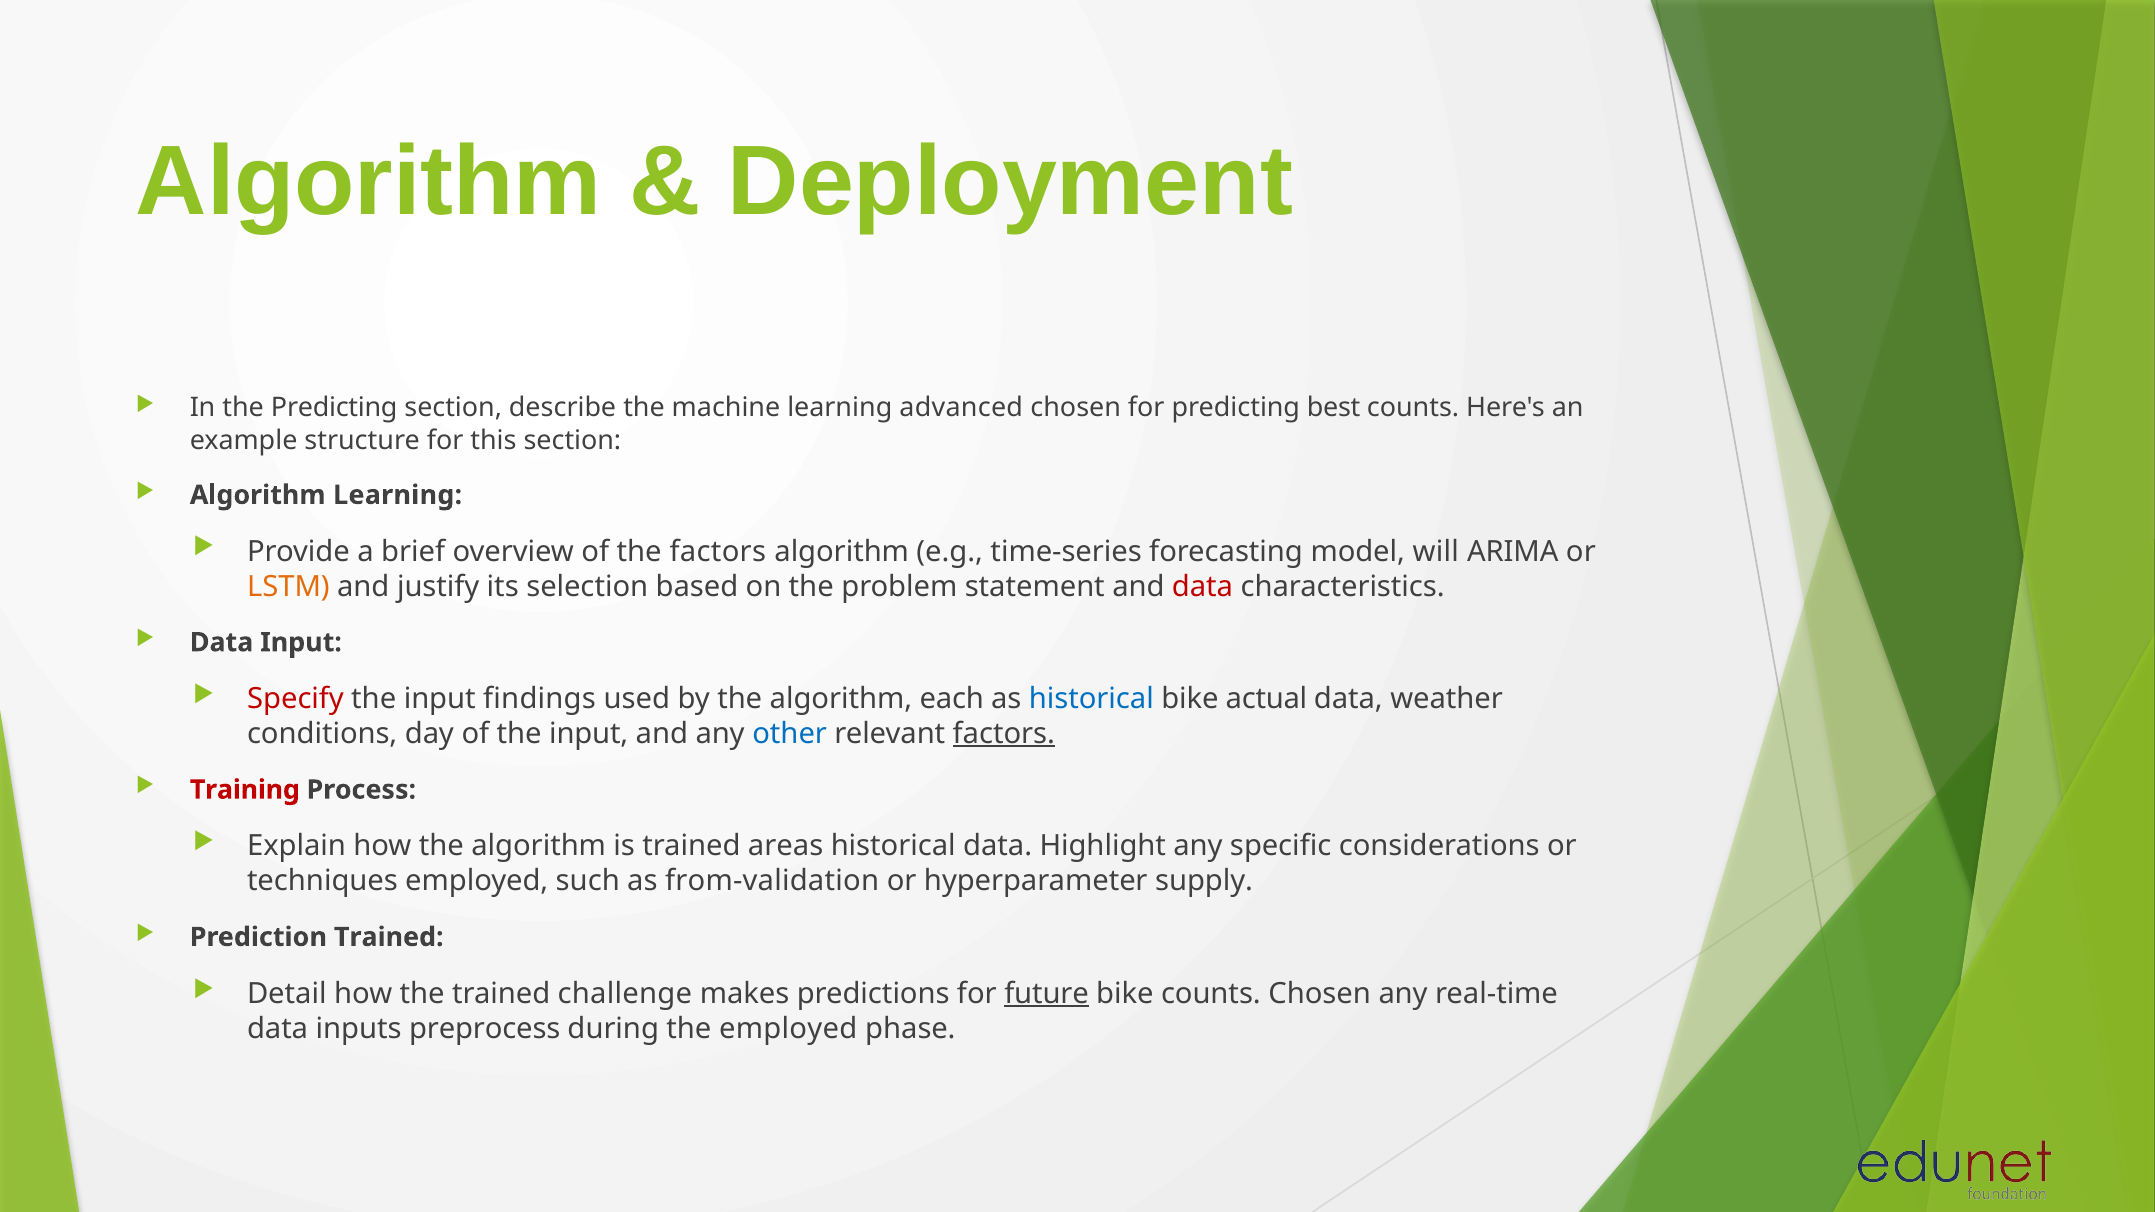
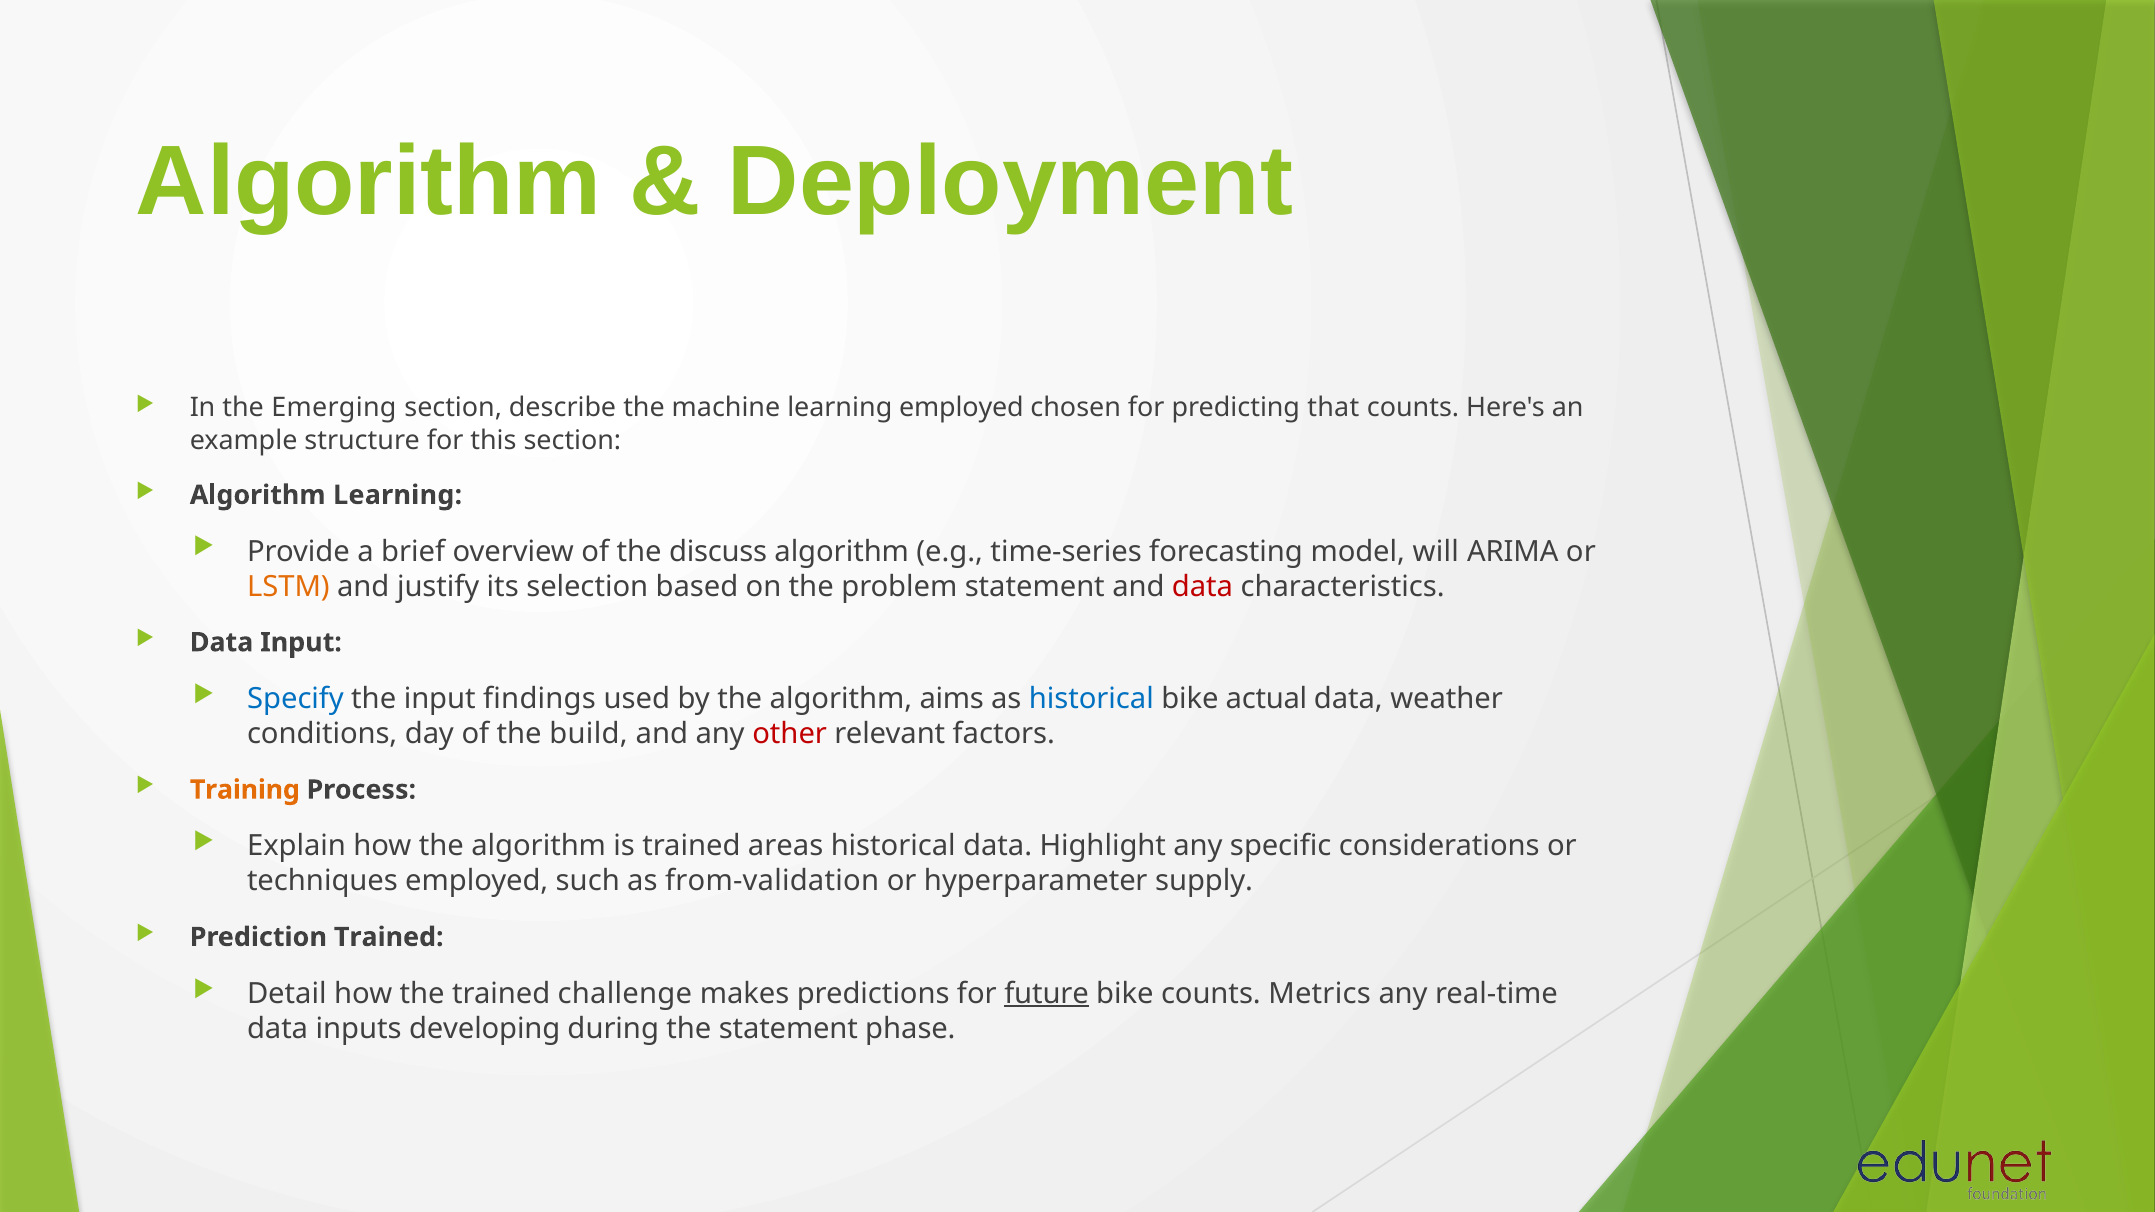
the Predicting: Predicting -> Emerging (334, 408)
learning advanced: advanced -> employed (961, 408)
best: best -> that (1333, 408)
the factors: factors -> discuss (718, 551)
Specify colour: red -> blue (296, 699)
each: each -> aims (952, 699)
of the input: input -> build (589, 734)
other colour: blue -> red (790, 734)
factors underline: present -> none (1004, 734)
Training colour: red -> orange (245, 790)
counts Chosen: Chosen -> Metrics (1320, 994)
preprocess: preprocess -> developing (485, 1029)
the employed: employed -> statement (788, 1029)
